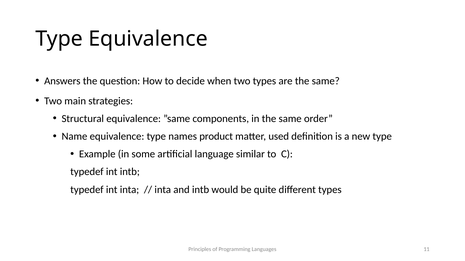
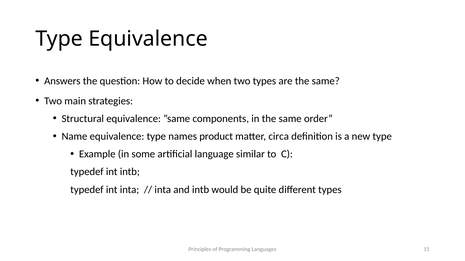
used: used -> circa (279, 137)
